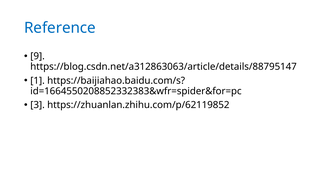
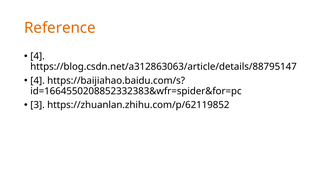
Reference colour: blue -> orange (60, 28)
9: 9 -> 4 (38, 56)
1: 1 -> 4 (38, 80)
